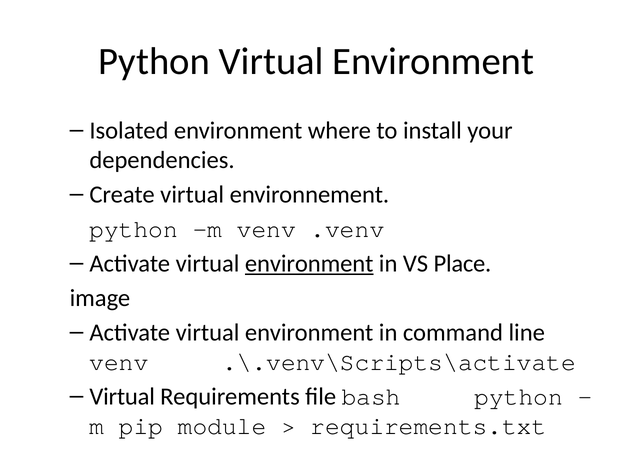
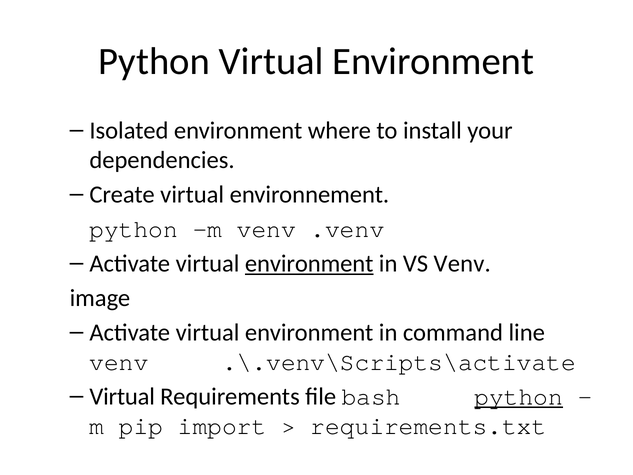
VS Place: Place -> Venv (462, 263)
python underline: none -> present (519, 396)
module: module -> import (222, 426)
